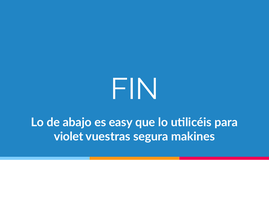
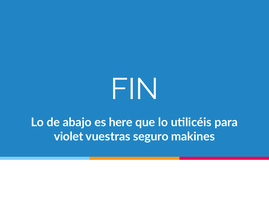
easy: easy -> here (121, 122)
segura: segura -> seguro (151, 136)
